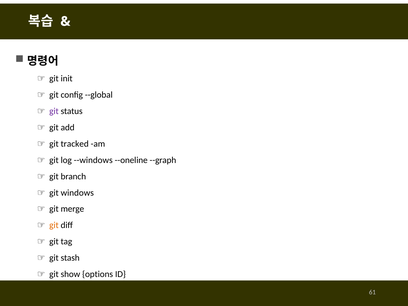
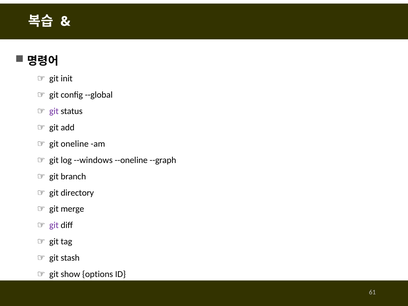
tracked: tracked -> oneline (75, 144)
windows: windows -> directory (77, 193)
git colour: orange -> purple (54, 225)
